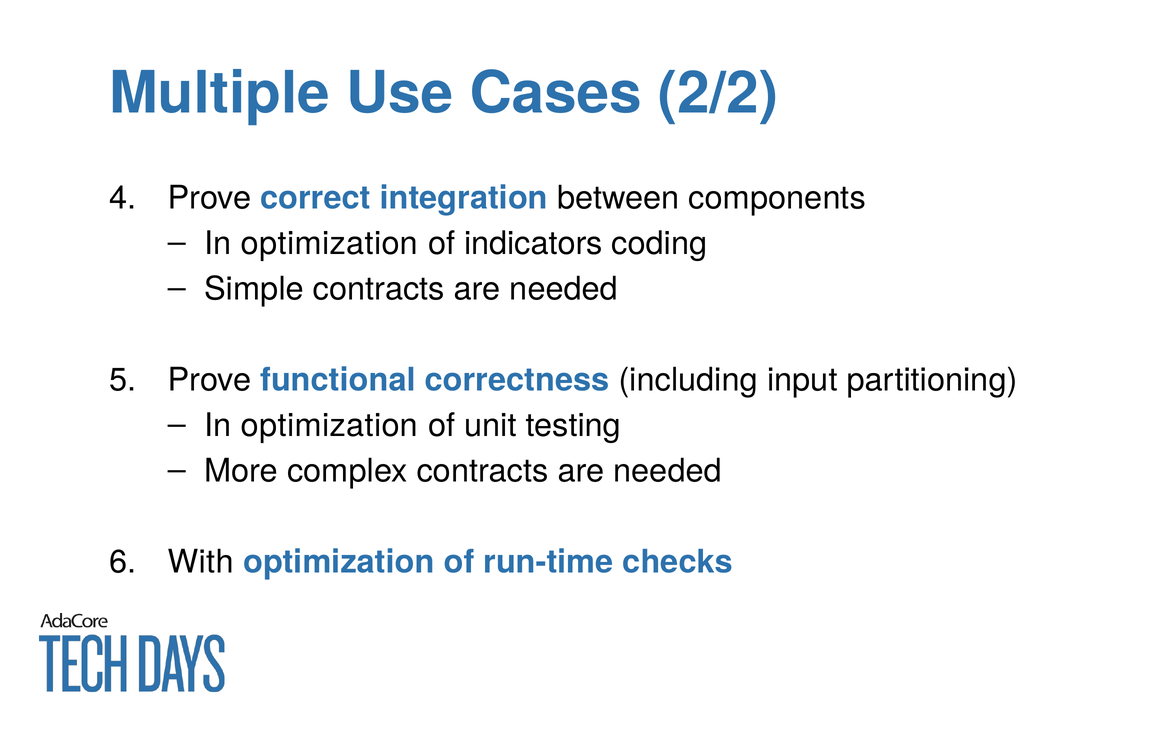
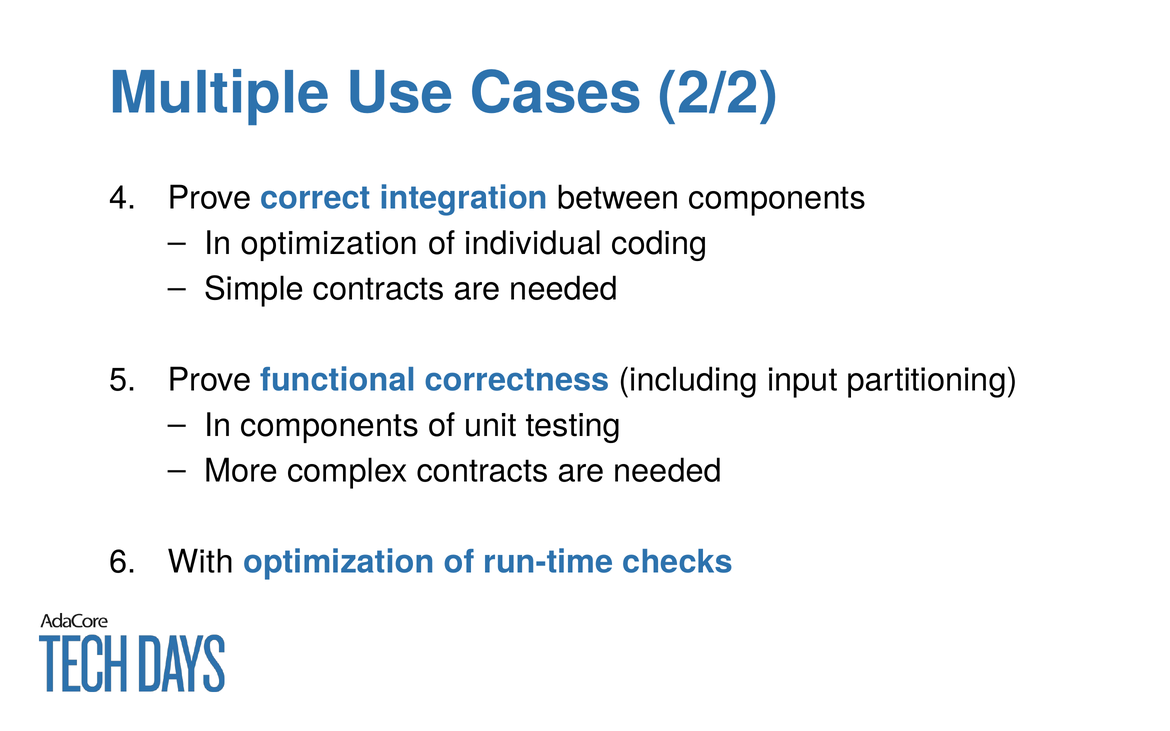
indicators: indicators -> individual (533, 243)
optimization: optimization -> components (330, 426)
